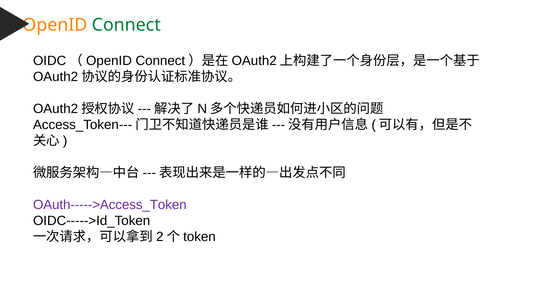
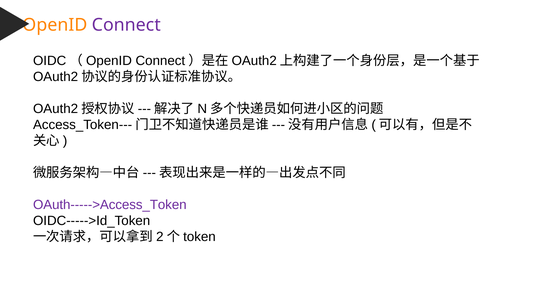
Connect colour: green -> purple (126, 25)
